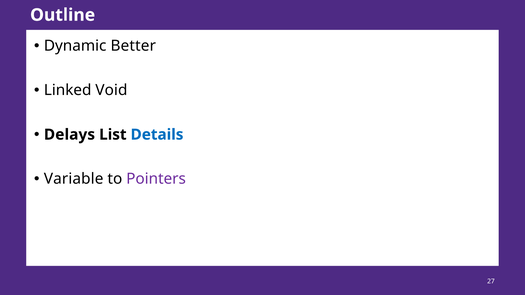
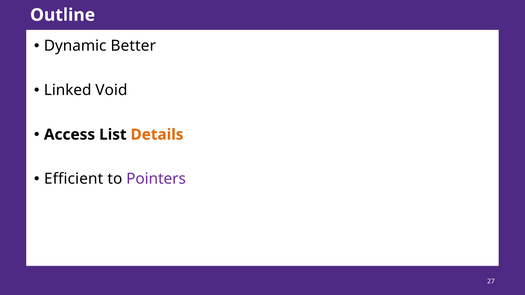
Delays: Delays -> Access (70, 135)
Details colour: blue -> orange (157, 135)
Variable: Variable -> Efficient (74, 179)
